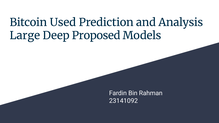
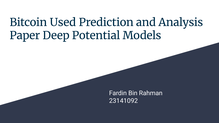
Large: Large -> Paper (25, 36)
Proposed: Proposed -> Potential (96, 36)
